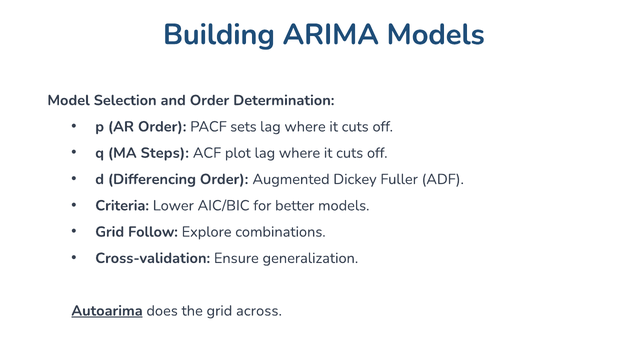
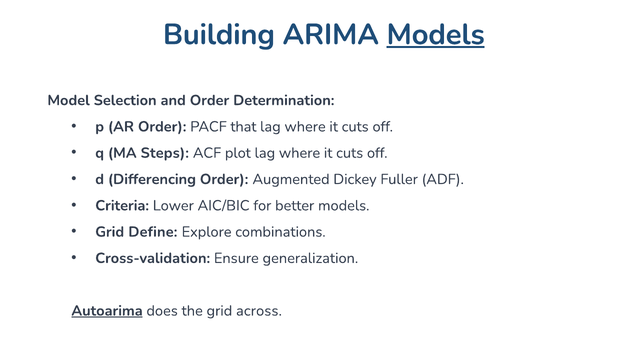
Models underline: none -> present (436, 34)
sets: sets -> that (243, 127)
Follow: Follow -> Define (153, 232)
